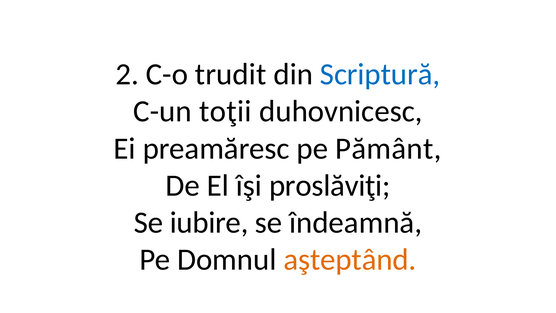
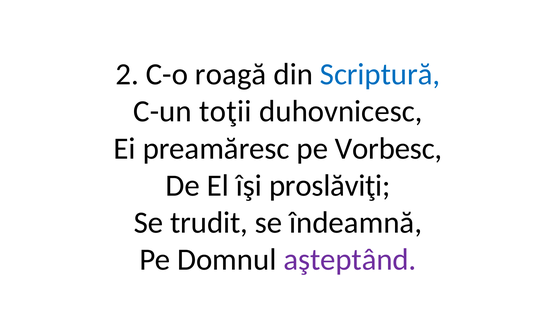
trudit: trudit -> roagă (231, 74)
Pământ: Pământ -> Vorbesc (389, 148)
iubire: iubire -> trudit (209, 222)
aşteptând colour: orange -> purple (350, 260)
